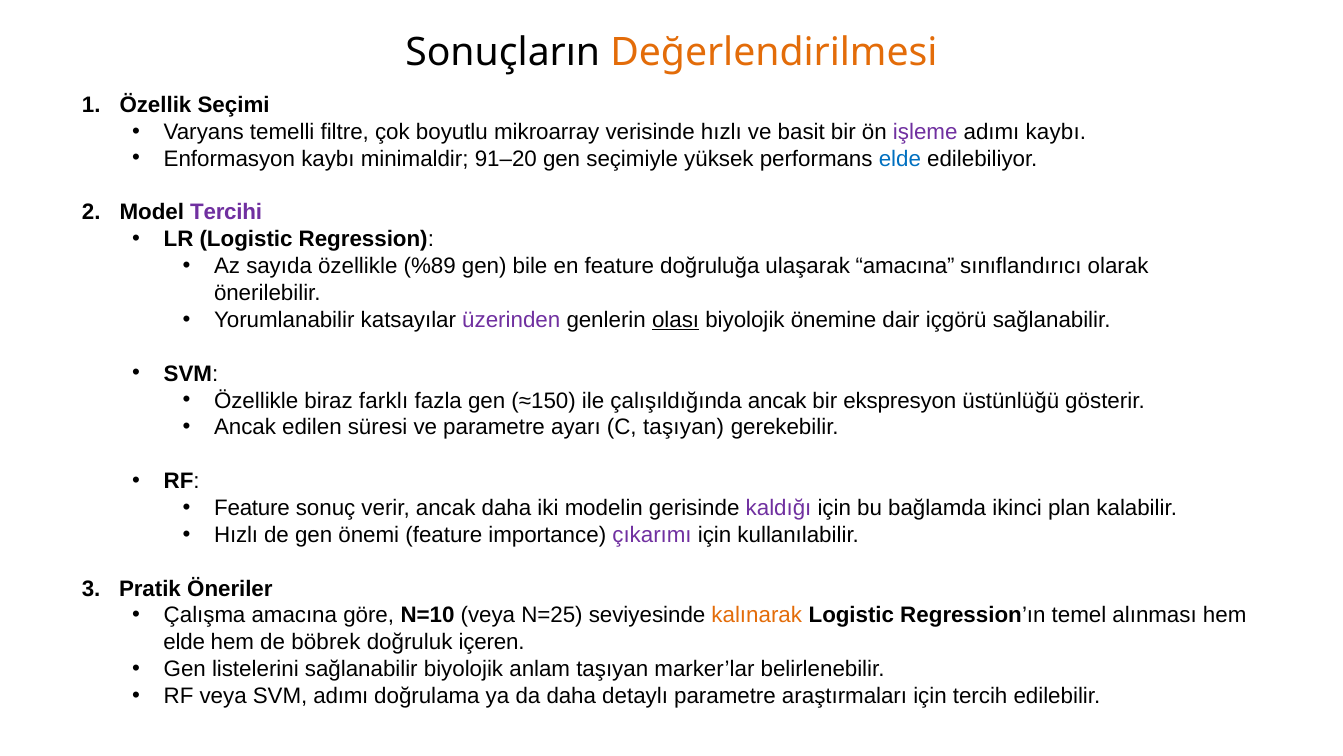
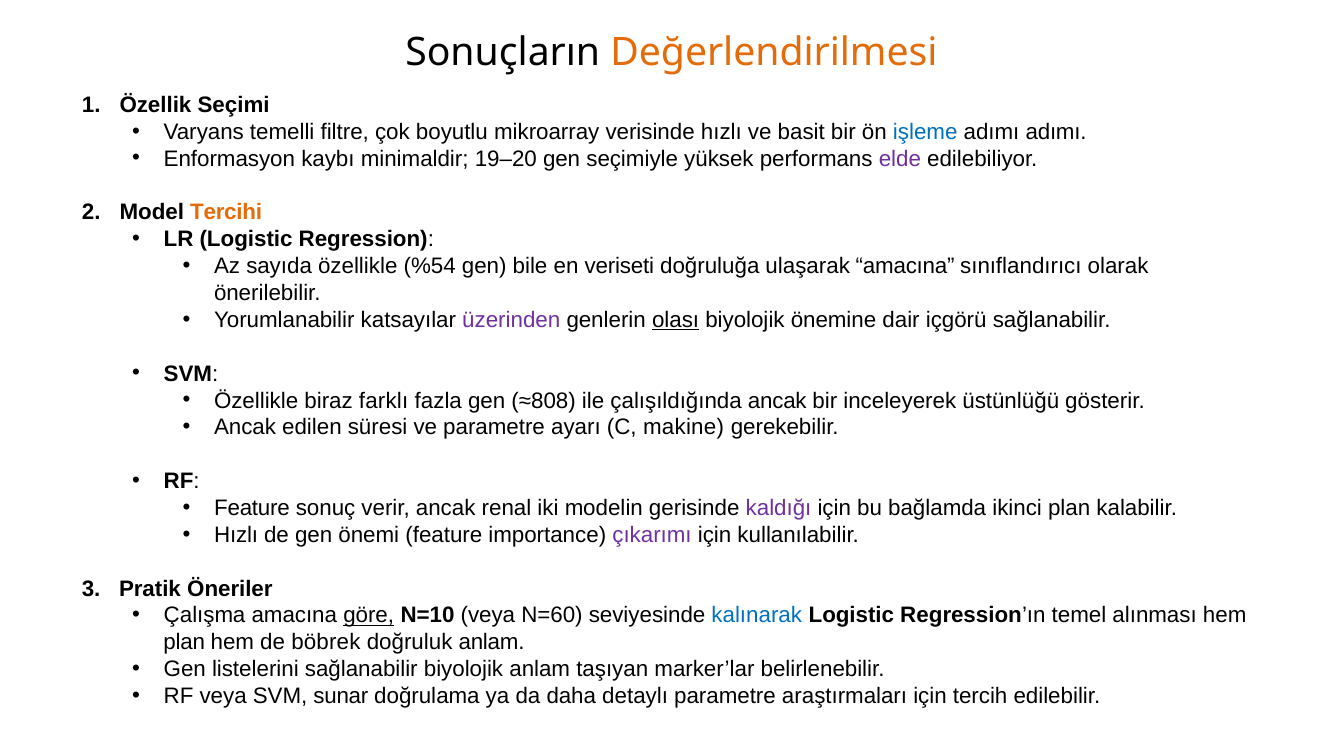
işleme colour: purple -> blue (925, 132)
adımı kaybı: kaybı -> adımı (1056, 132)
91–20: 91–20 -> 19–20 (506, 159)
elde colour: blue -> purple (900, 159)
Tercihi colour: purple -> orange (226, 212)
%89: %89 -> %54 (430, 266)
en feature: feature -> veriseti (619, 266)
≈150: ≈150 -> ≈808 (544, 400)
ekspresyon: ekspresyon -> inceleyerek (900, 400)
C taşıyan: taşıyan -> makine (684, 427)
ancak daha: daha -> renal (506, 508)
göre underline: none -> present (369, 615)
N=25: N=25 -> N=60 (552, 615)
kalınarak colour: orange -> blue (757, 615)
elde: elde -> plan (184, 642)
doğruluk içeren: içeren -> anlam (492, 642)
SVM adımı: adımı -> sunar (341, 696)
